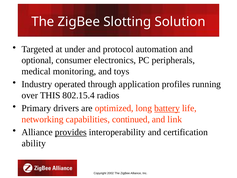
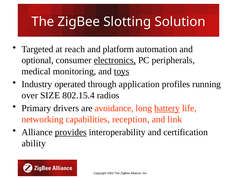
under: under -> reach (75, 49)
protocol: protocol -> platform (118, 49)
electronics underline: none -> present (115, 60)
toys underline: none -> present (122, 71)
THIS: THIS -> SIZE (50, 95)
optimized: optimized -> avoidance (114, 108)
continued: continued -> reception (131, 119)
